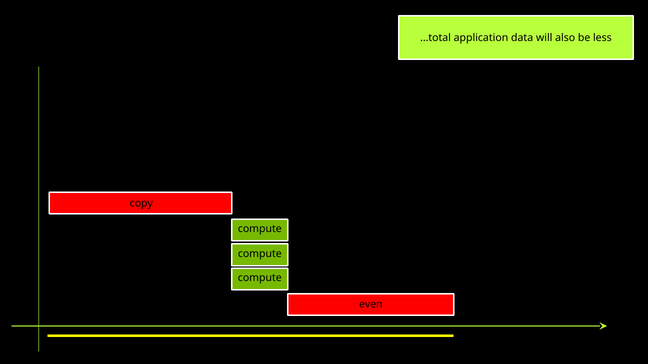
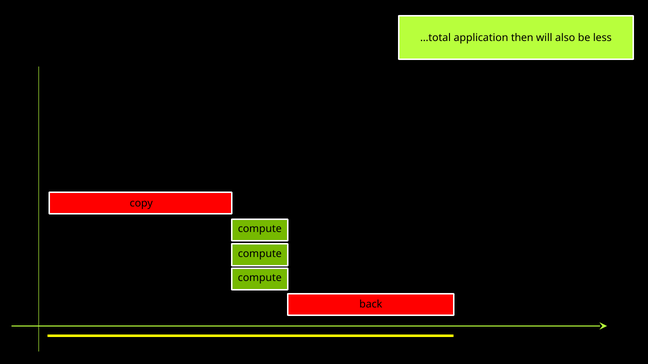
data: data -> then (522, 38)
even: even -> back (371, 305)
